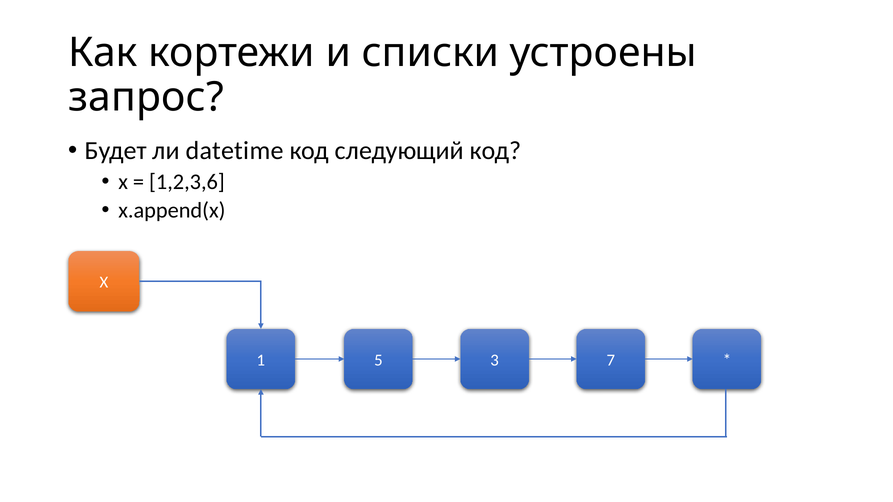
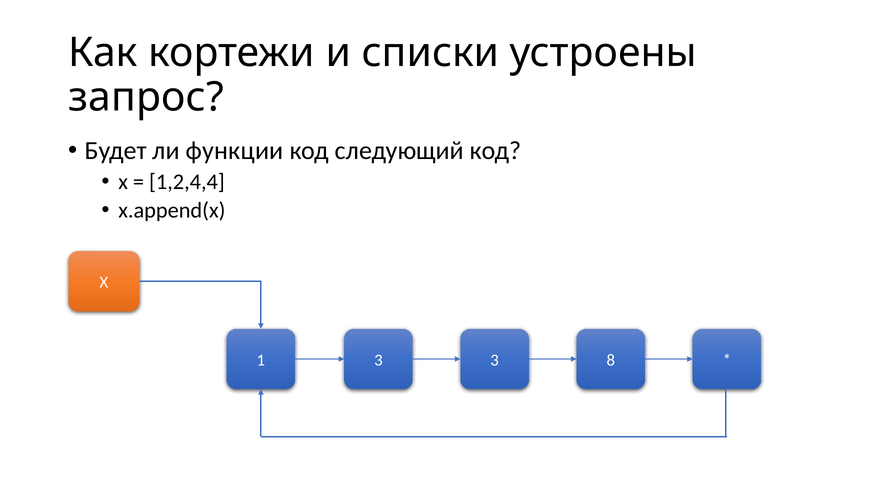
datetime: datetime -> функции (235, 151)
1,2,3,6: 1,2,3,6 -> 1,2,4,4 (187, 182)
1 5: 5 -> 3 (378, 360)
7: 7 -> 8 (611, 360)
